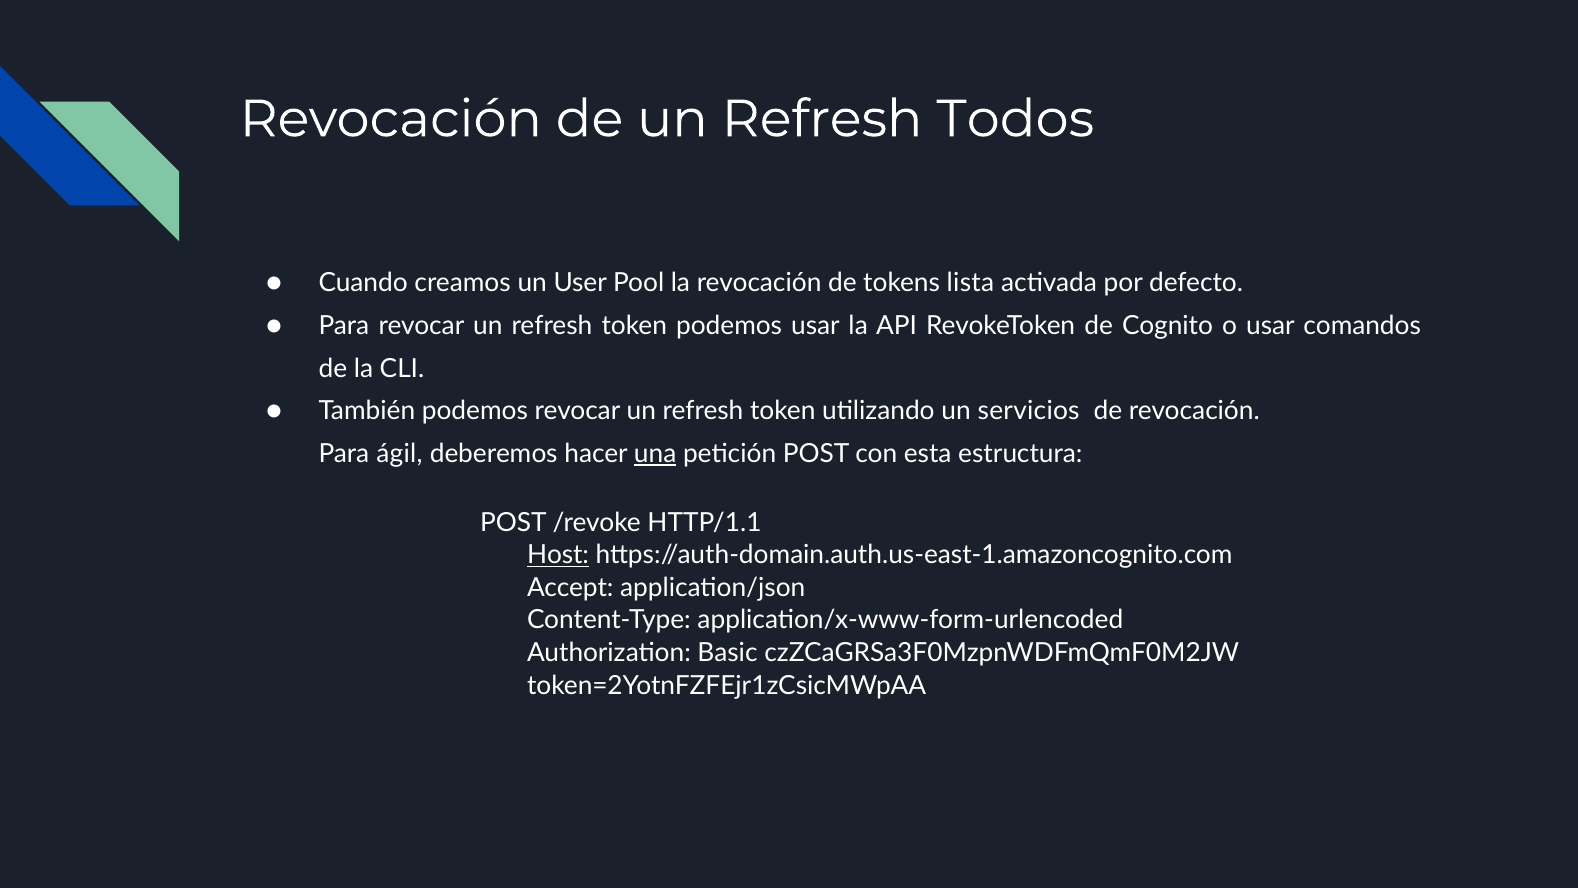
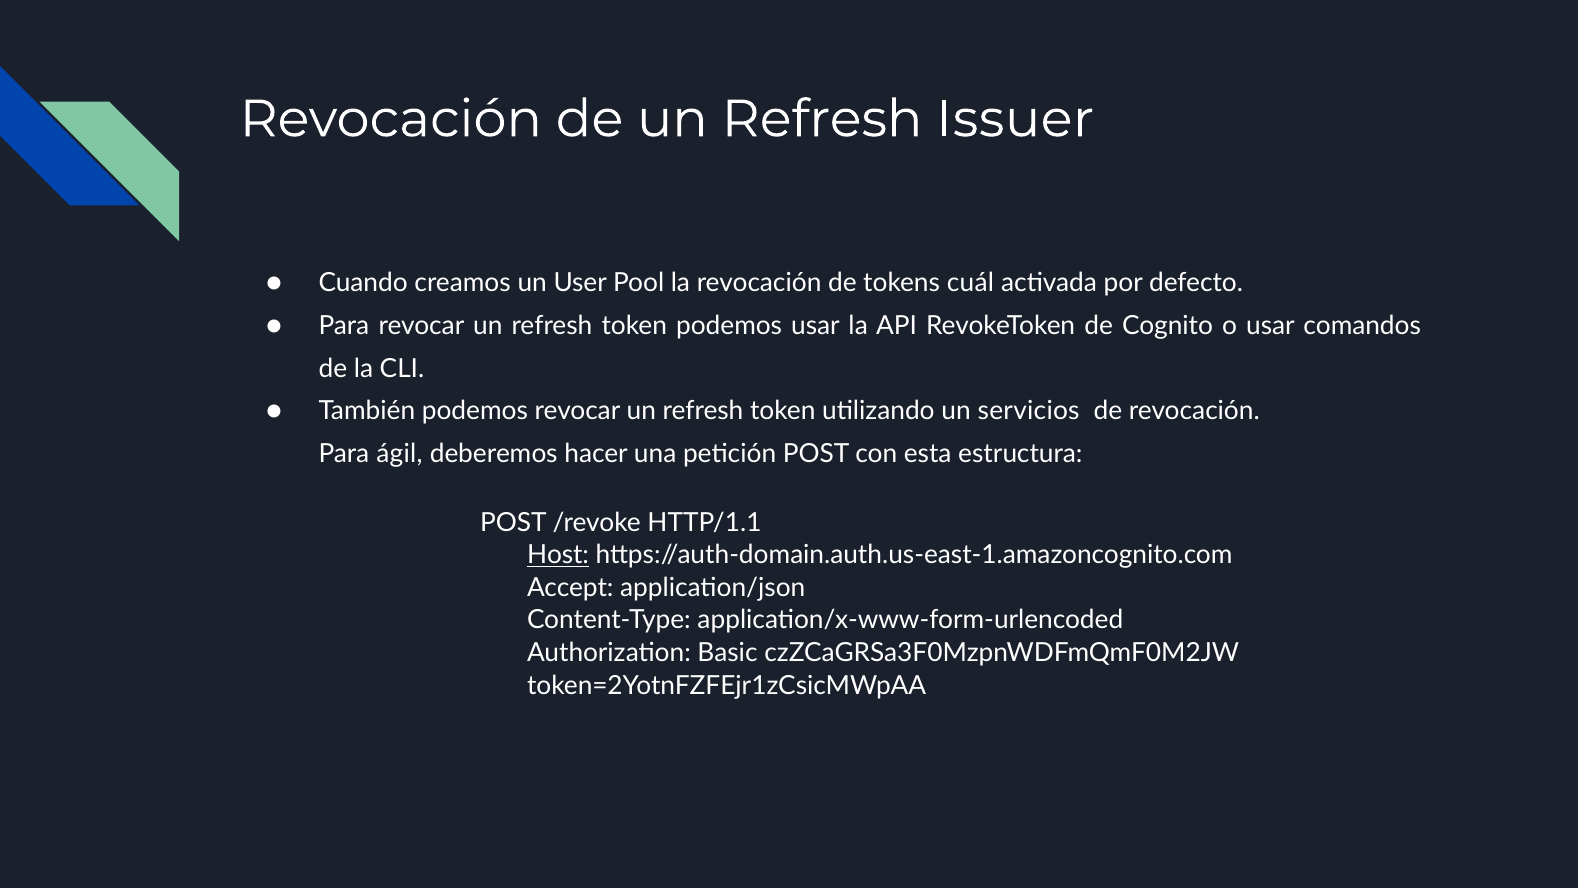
Todos: Todos -> Issuer (1015, 119)
lista: lista -> cuál (970, 283)
una underline: present -> none (655, 453)
